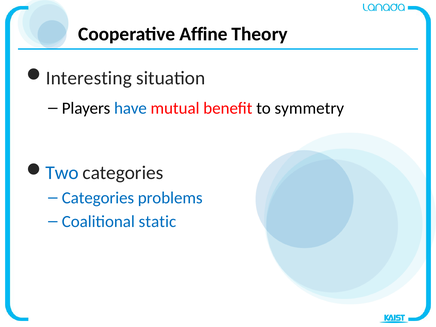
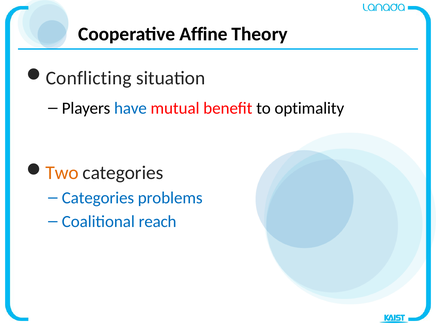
Interesting: Interesting -> Conflicting (89, 78)
symmetry: symmetry -> optimality (309, 108)
Two colour: blue -> orange (62, 173)
static: static -> reach (158, 221)
